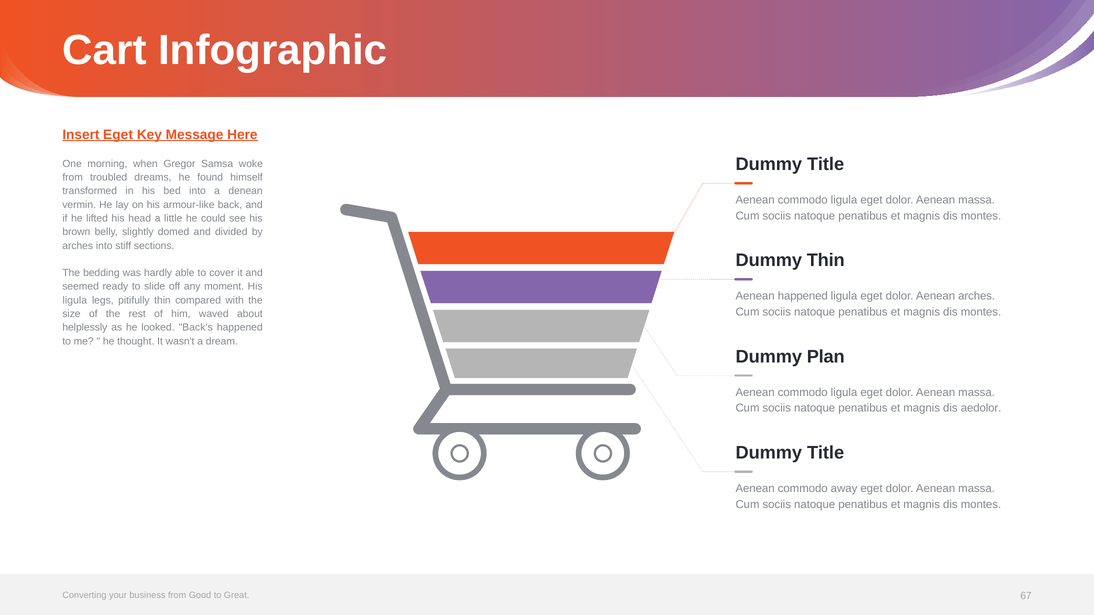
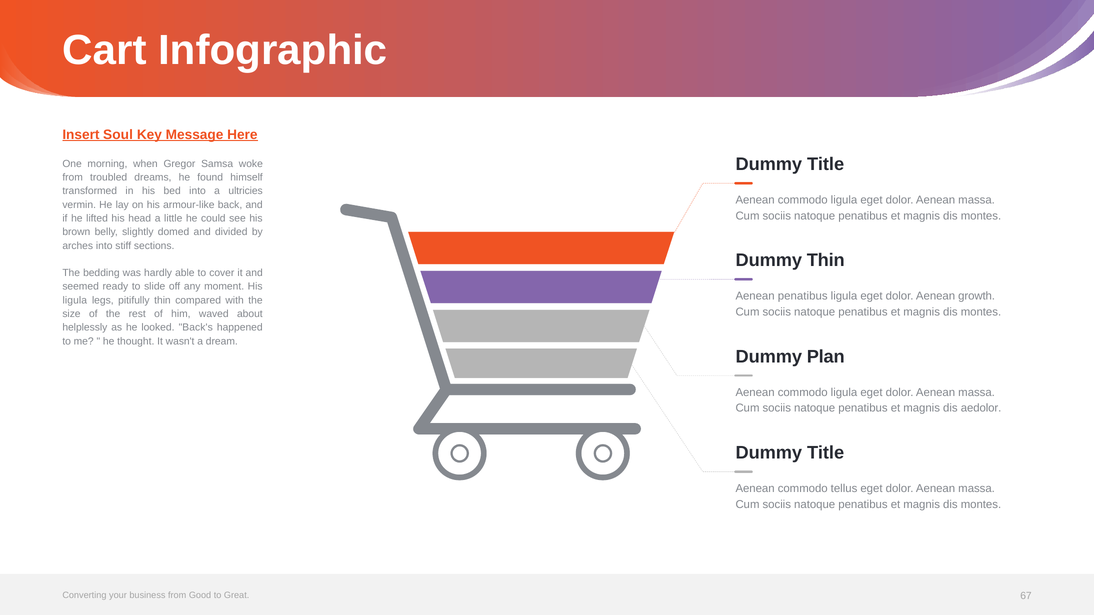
Insert Eget: Eget -> Soul (118, 135)
denean: denean -> ultricies (246, 191)
Aenean happened: happened -> penatibus (803, 296)
Aenean arches: arches -> growth (977, 296)
away: away -> tellus (844, 489)
